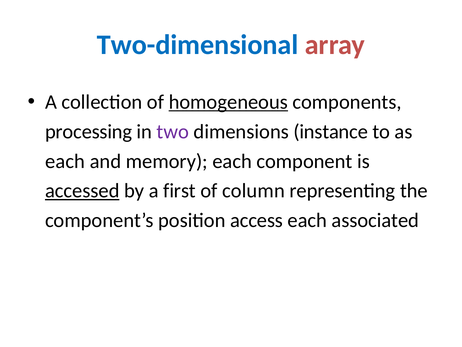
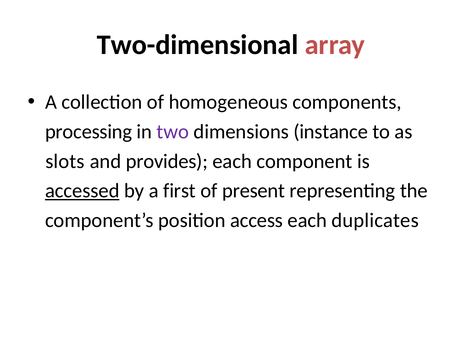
Two-dimensional colour: blue -> black (198, 45)
homogeneous underline: present -> none (228, 102)
each: each -> slots (65, 161)
memory: memory -> provides (167, 161)
column: column -> present (254, 191)
associated: associated -> duplicates (375, 220)
